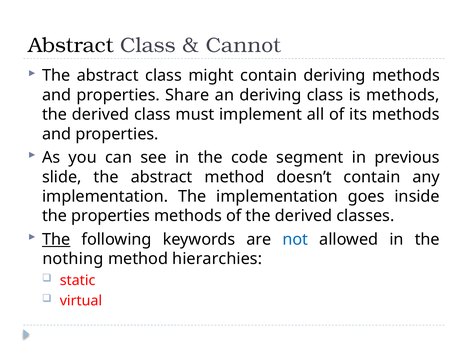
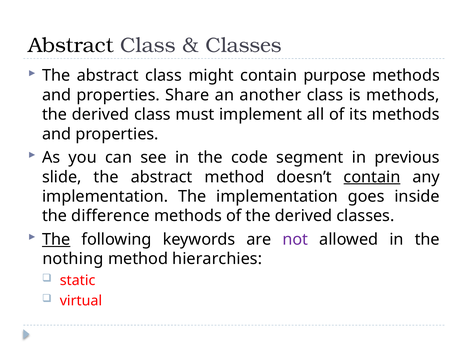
Cannot: Cannot -> Classes (244, 45)
contain deriving: deriving -> purpose (335, 76)
an deriving: deriving -> another (270, 95)
contain underline: none -> present (372, 177)
the properties: properties -> difference (111, 216)
not colour: blue -> purple (295, 239)
